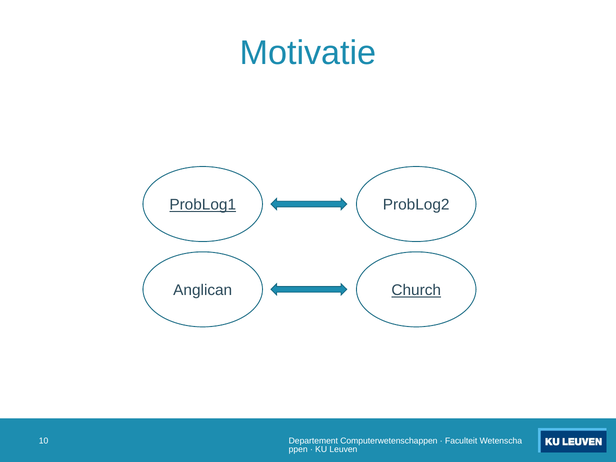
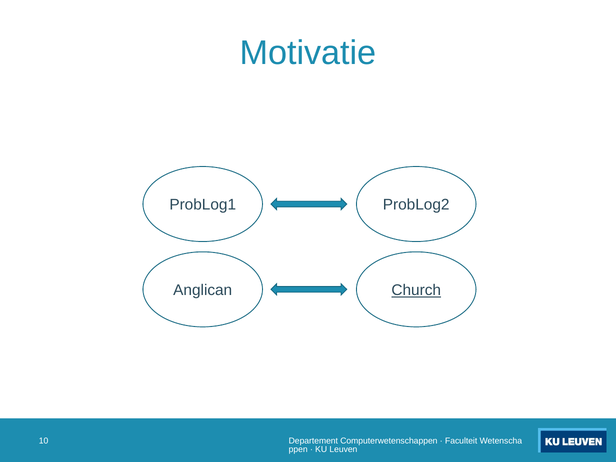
ProbLog1 underline: present -> none (203, 205)
